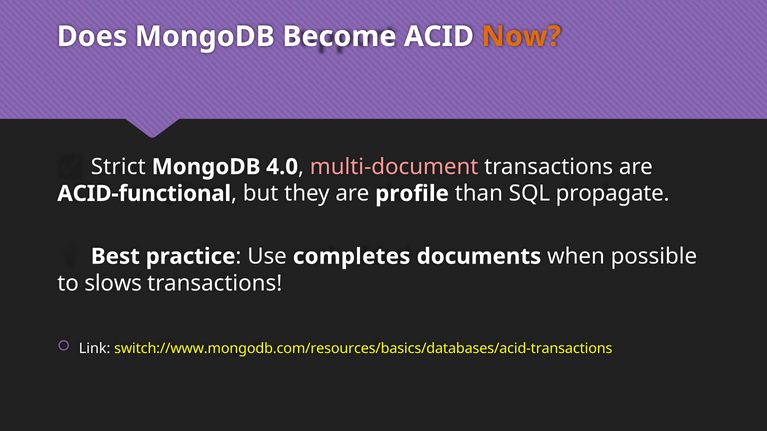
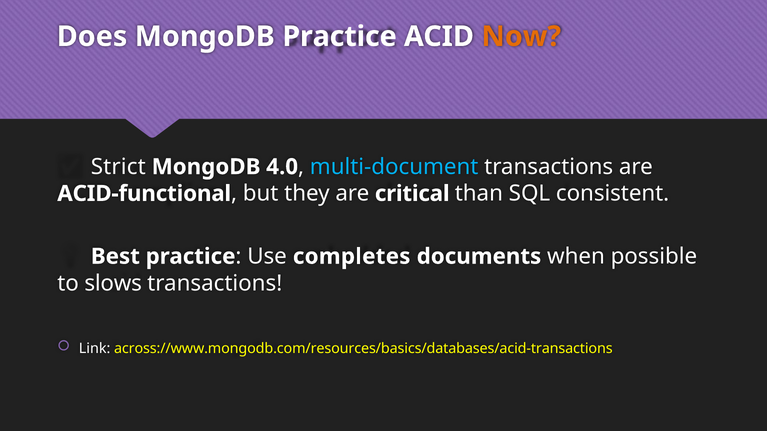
MongoDB Become: Become -> Practice (340, 37)
multi-document colour: pink -> light blue (394, 167)
profile: profile -> critical (412, 194)
propagate: propagate -> consistent (613, 194)
switch://www.mongodb.com/resources/basics/databases/acid-transactions: switch://www.mongodb.com/resources/basics/databases/acid-transactions -> across://www.mongodb.com/resources/basics/databases/acid-transactions (363, 349)
